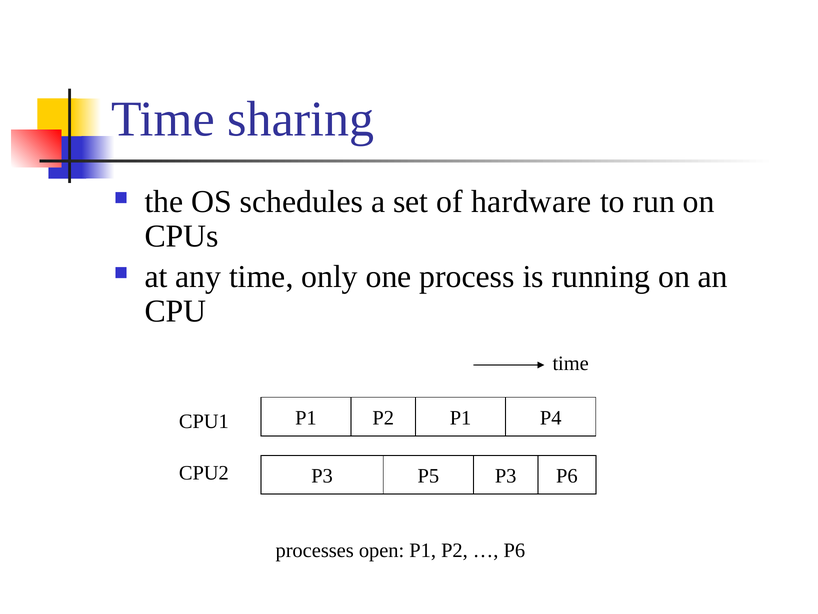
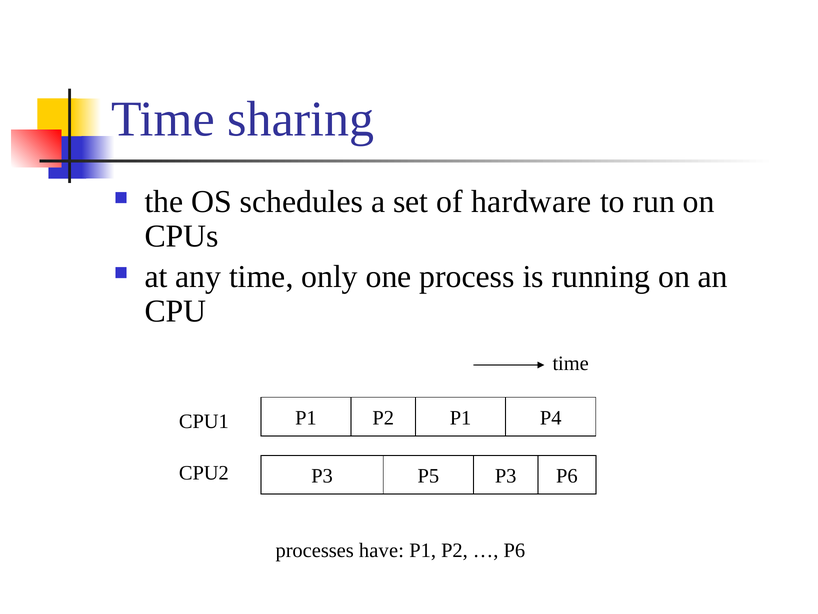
open: open -> have (381, 550)
